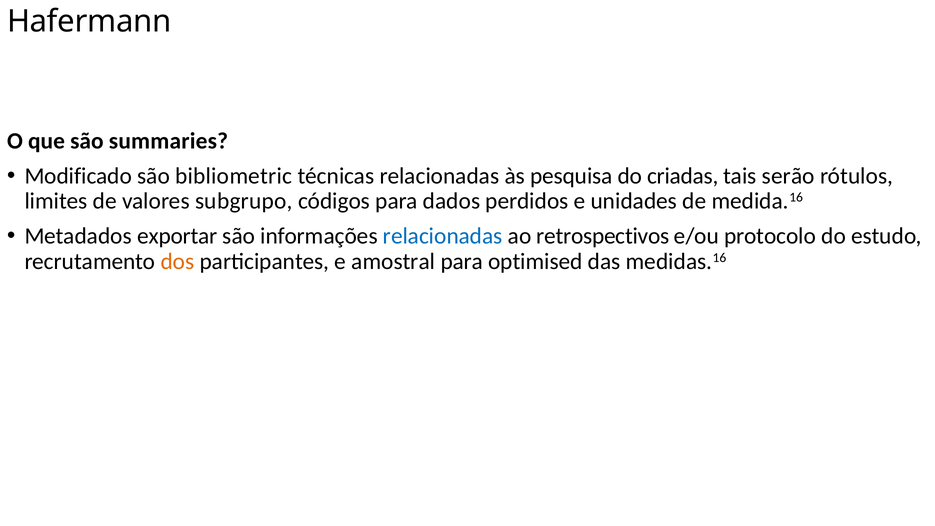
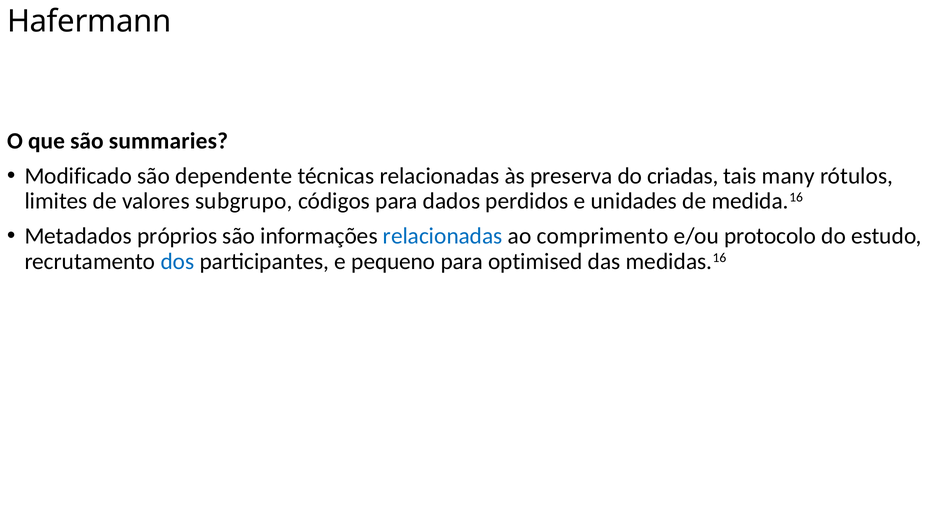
bibliometric: bibliometric -> dependente (234, 176)
pesquisa: pesquisa -> preserva (571, 176)
serão: serão -> many (788, 176)
exportar: exportar -> próprios (177, 236)
retrospectivos: retrospectivos -> comprimento (603, 236)
dos colour: orange -> blue (177, 261)
amostral: amostral -> pequeno (393, 261)
